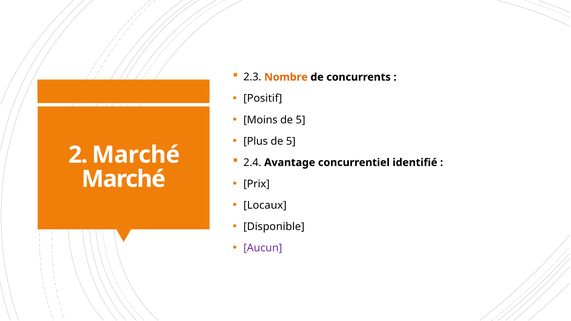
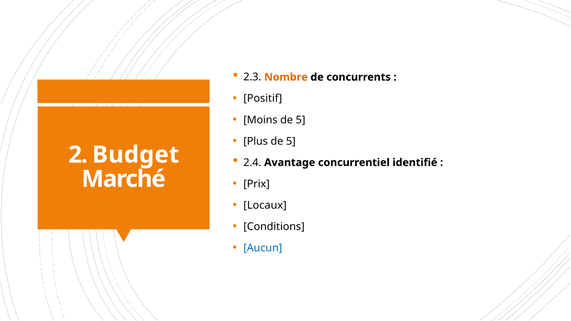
2 Marché: Marché -> Budget (136, 155)
Disponible: Disponible -> Conditions (274, 227)
Aucun colour: purple -> blue (263, 248)
